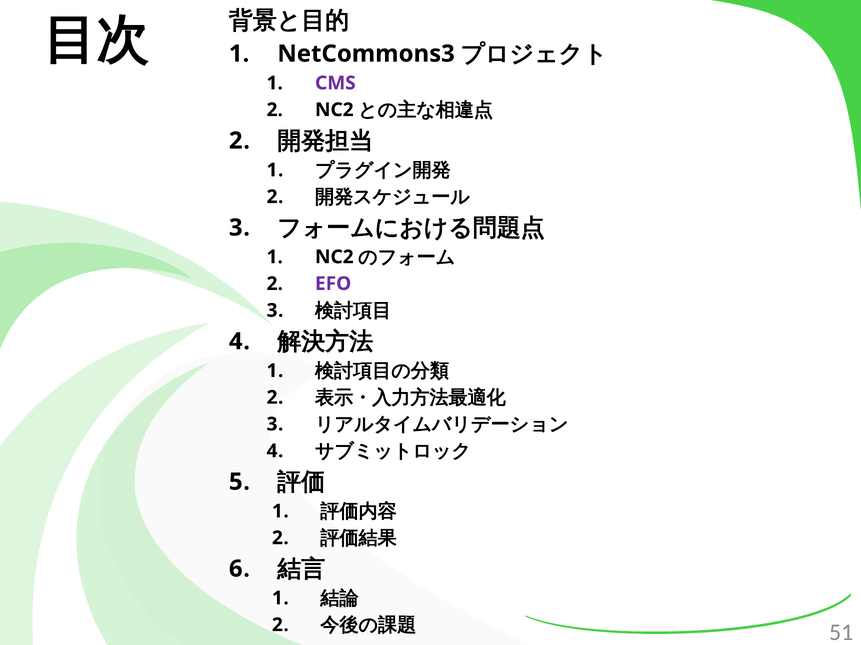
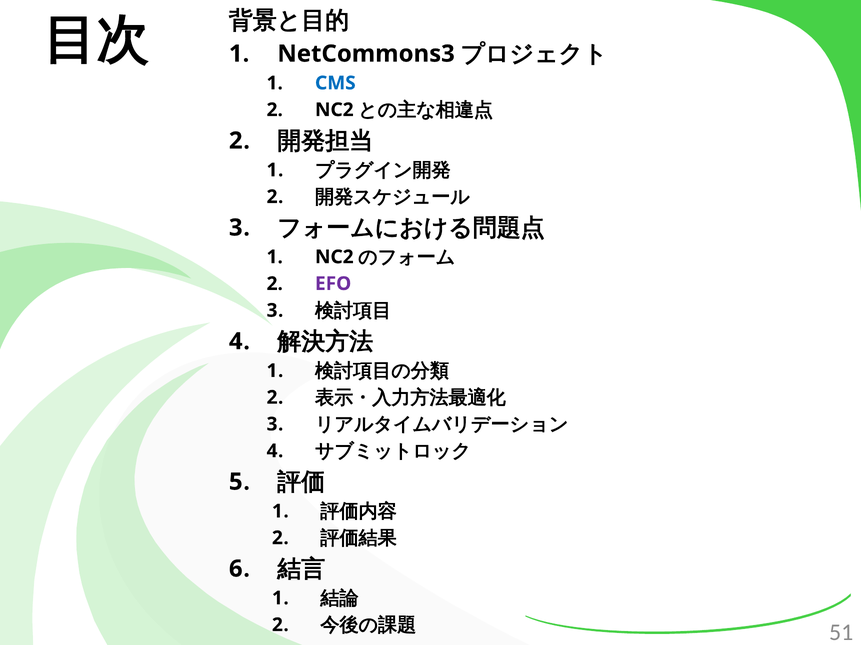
CMS colour: purple -> blue (335, 83)
